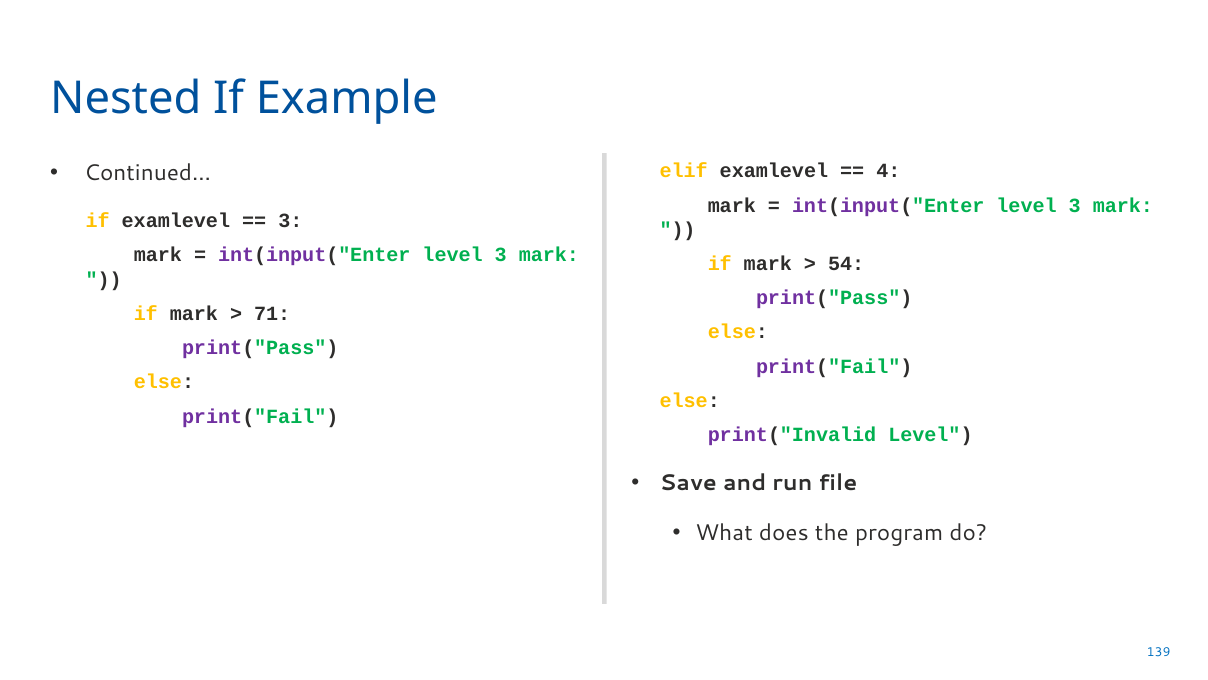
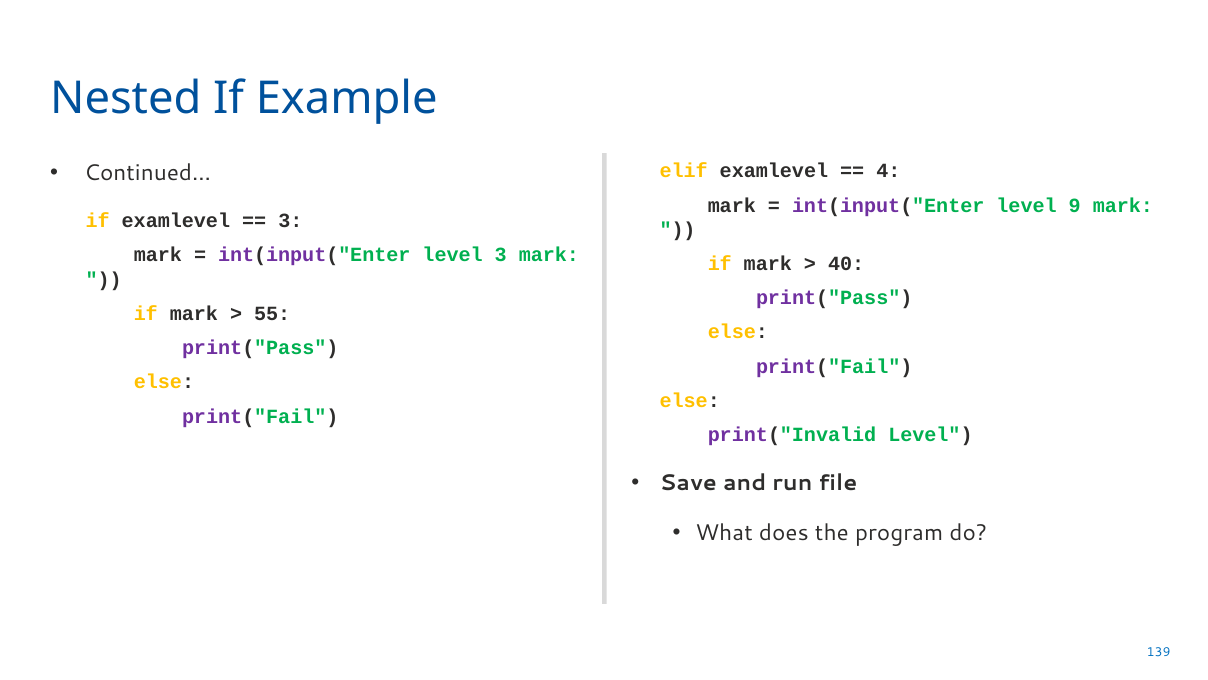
3: 3 -> 9 (1075, 205)
54: 54 -> 40 (846, 264)
71: 71 -> 55 (272, 313)
